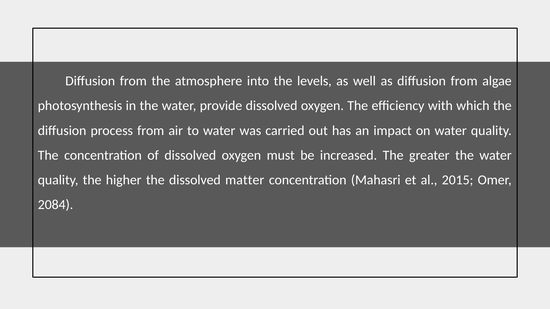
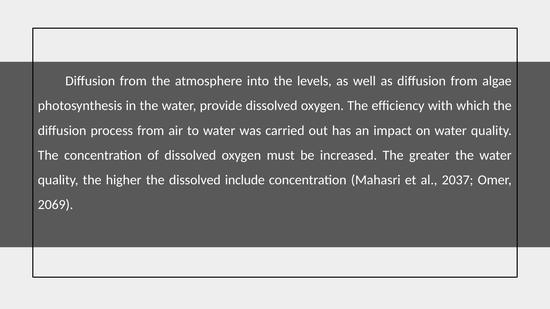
matter: matter -> include (245, 180)
2015: 2015 -> 2037 (458, 180)
2084: 2084 -> 2069 (56, 205)
